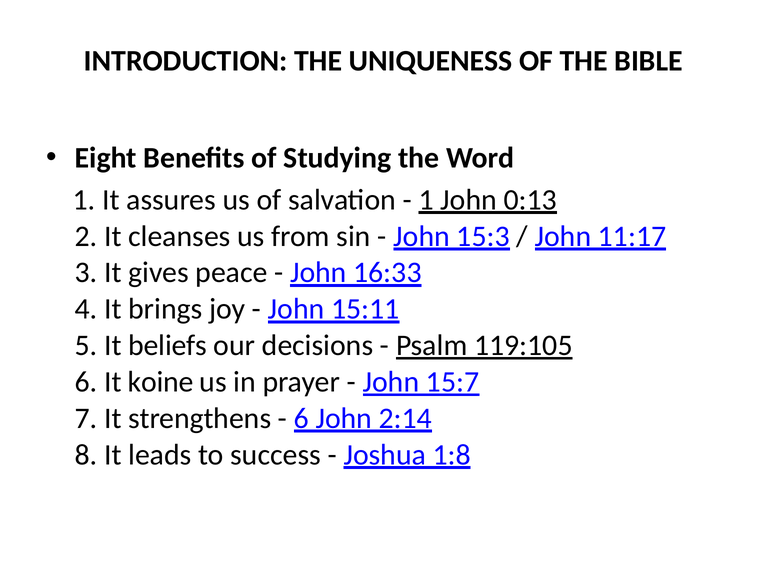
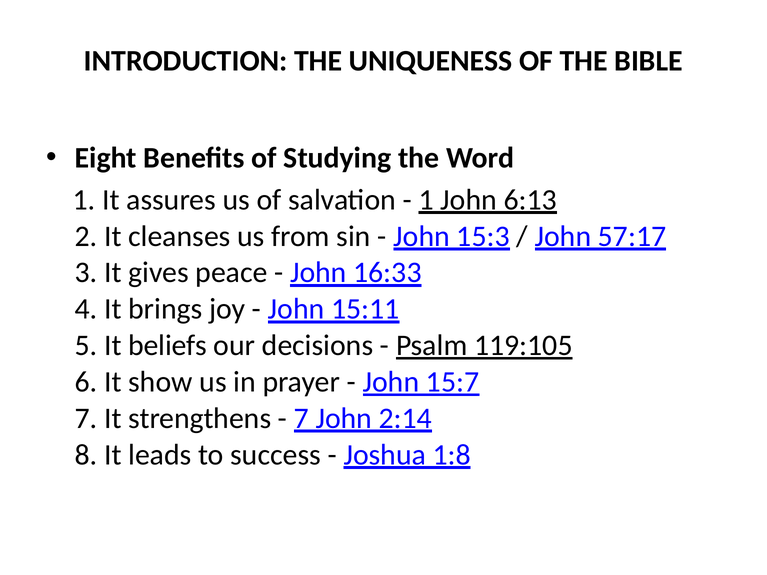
0:13: 0:13 -> 6:13 (530, 200)
11:17: 11:17 -> 57:17 (632, 236)
koine: koine -> show (160, 382)
6: 6 -> 7 (301, 419)
